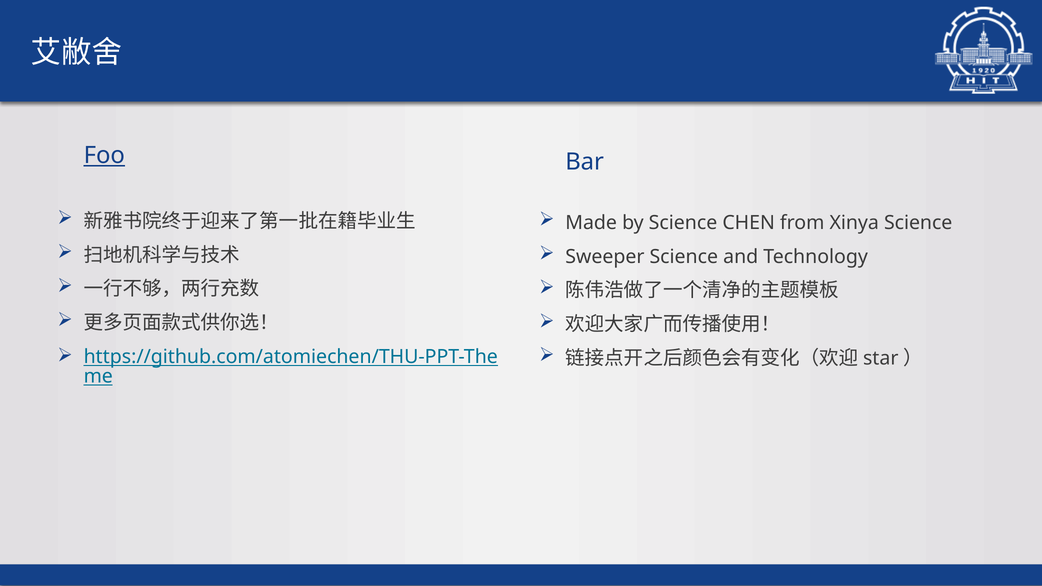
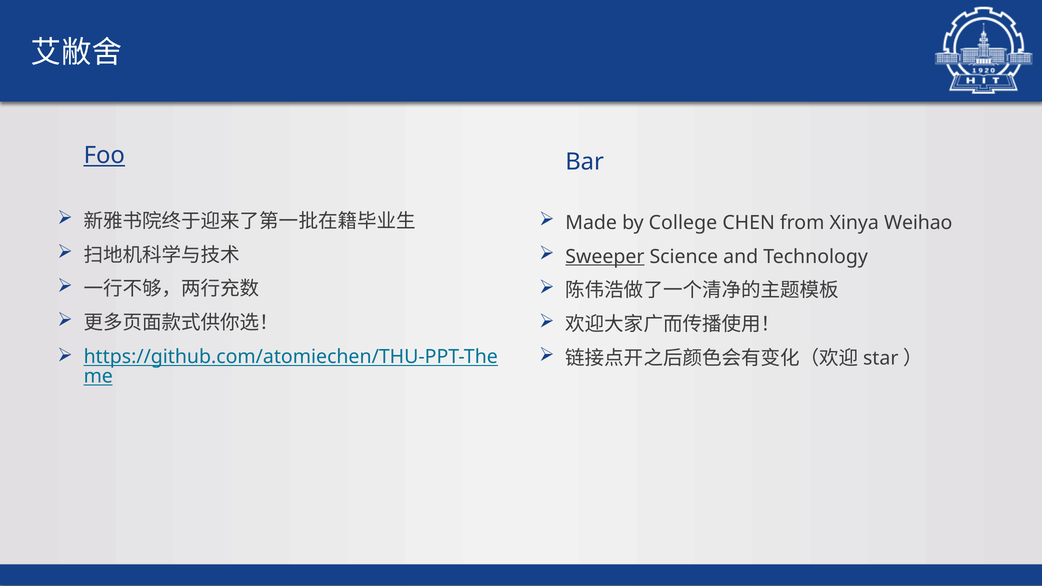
by Science: Science -> College (683, 223)
Xinya Science: Science -> Weihao (918, 223)
Sweeper underline: none -> present (605, 257)
